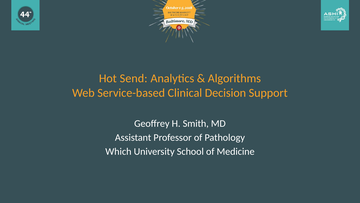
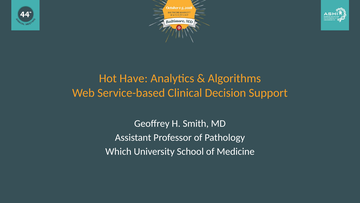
Send: Send -> Have (134, 78)
